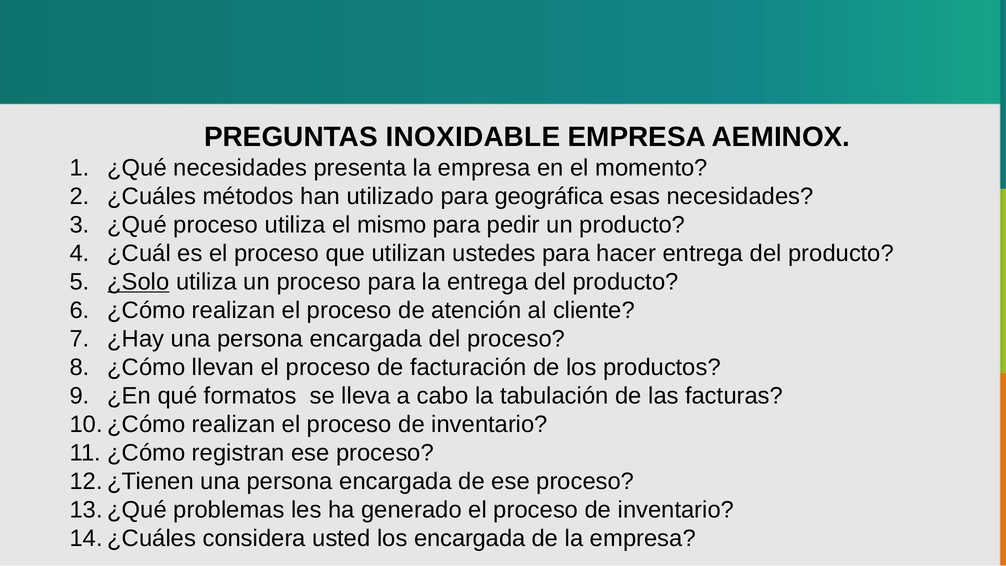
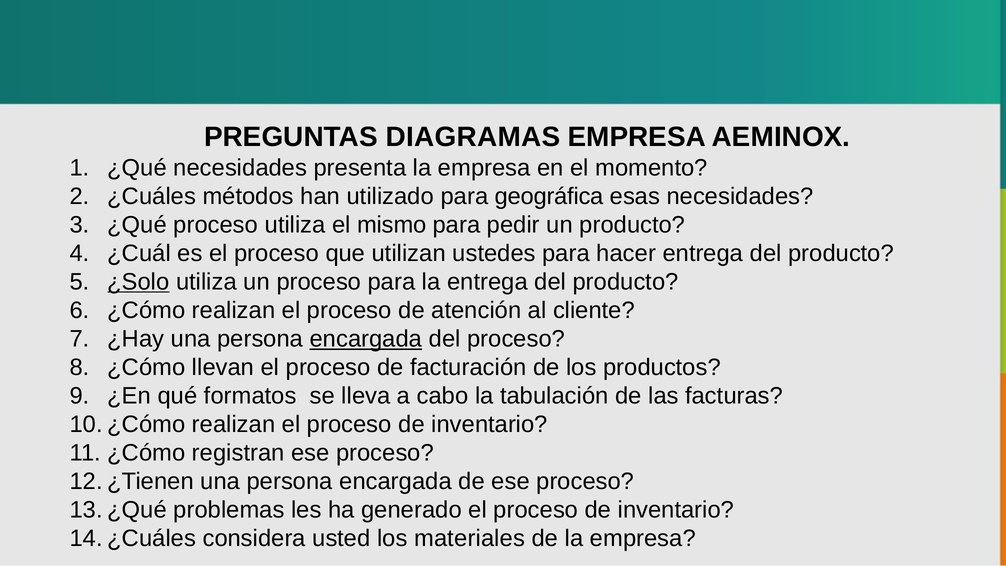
INOXIDABLE: INOXIDABLE -> DIAGRAMAS (473, 137)
encargada underline: none -> present (366, 339)
los encargada: encargada -> materiales (470, 538)
